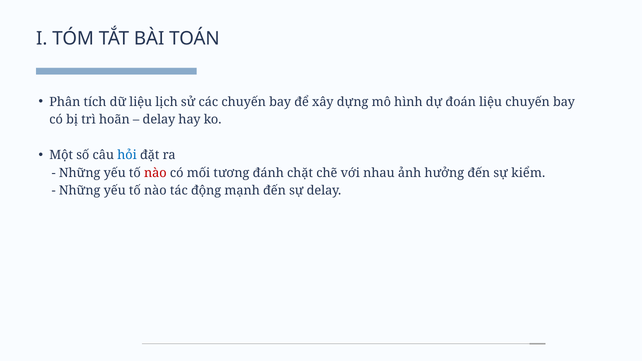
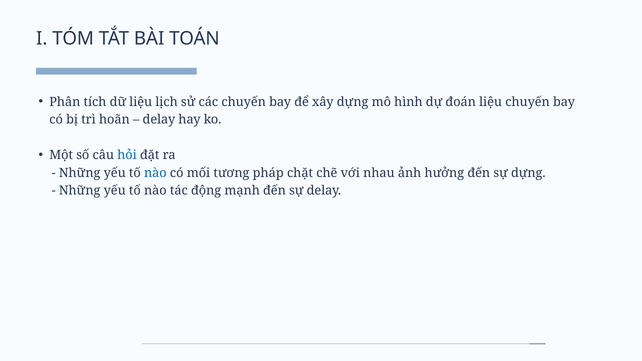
nào colour: red -> blue (155, 173)
đánh: đánh -> pháp (268, 173)
sự kiểm: kiểm -> dựng (528, 173)
